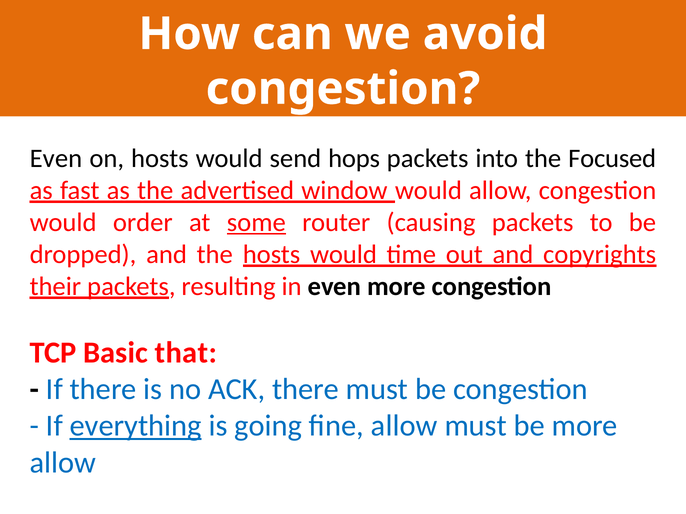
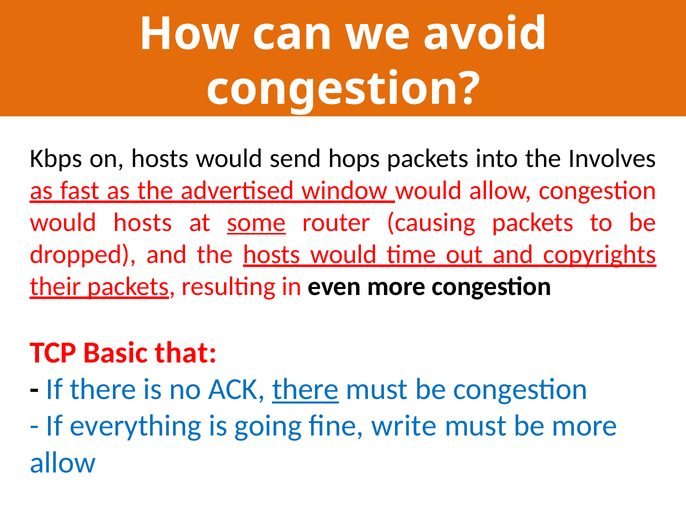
Even: Even -> Kbps (56, 158)
Focused: Focused -> Involves (612, 158)
would order: order -> hosts (143, 222)
there underline: none -> present (306, 390)
everything underline: present -> none (136, 426)
fine allow: allow -> write (404, 426)
